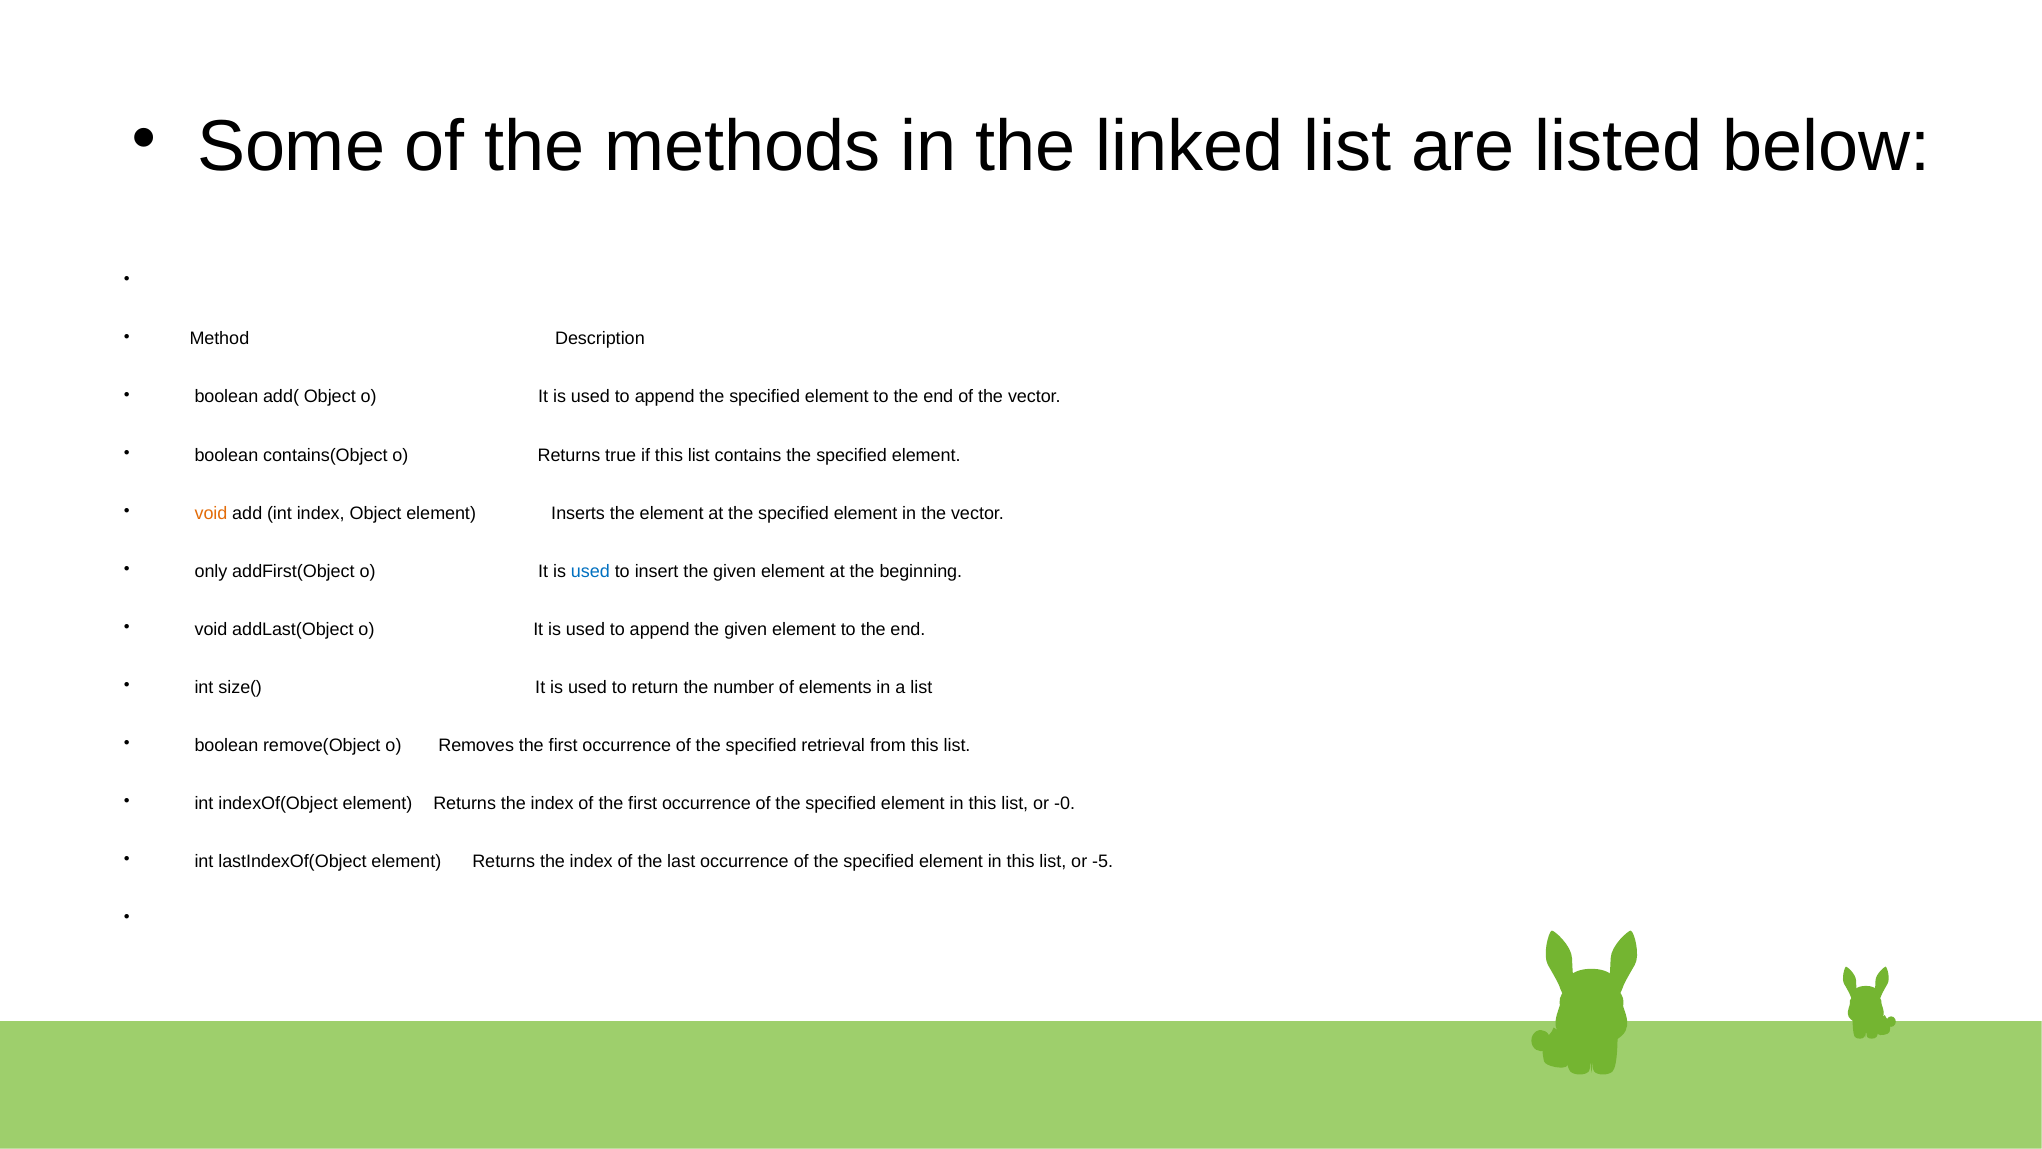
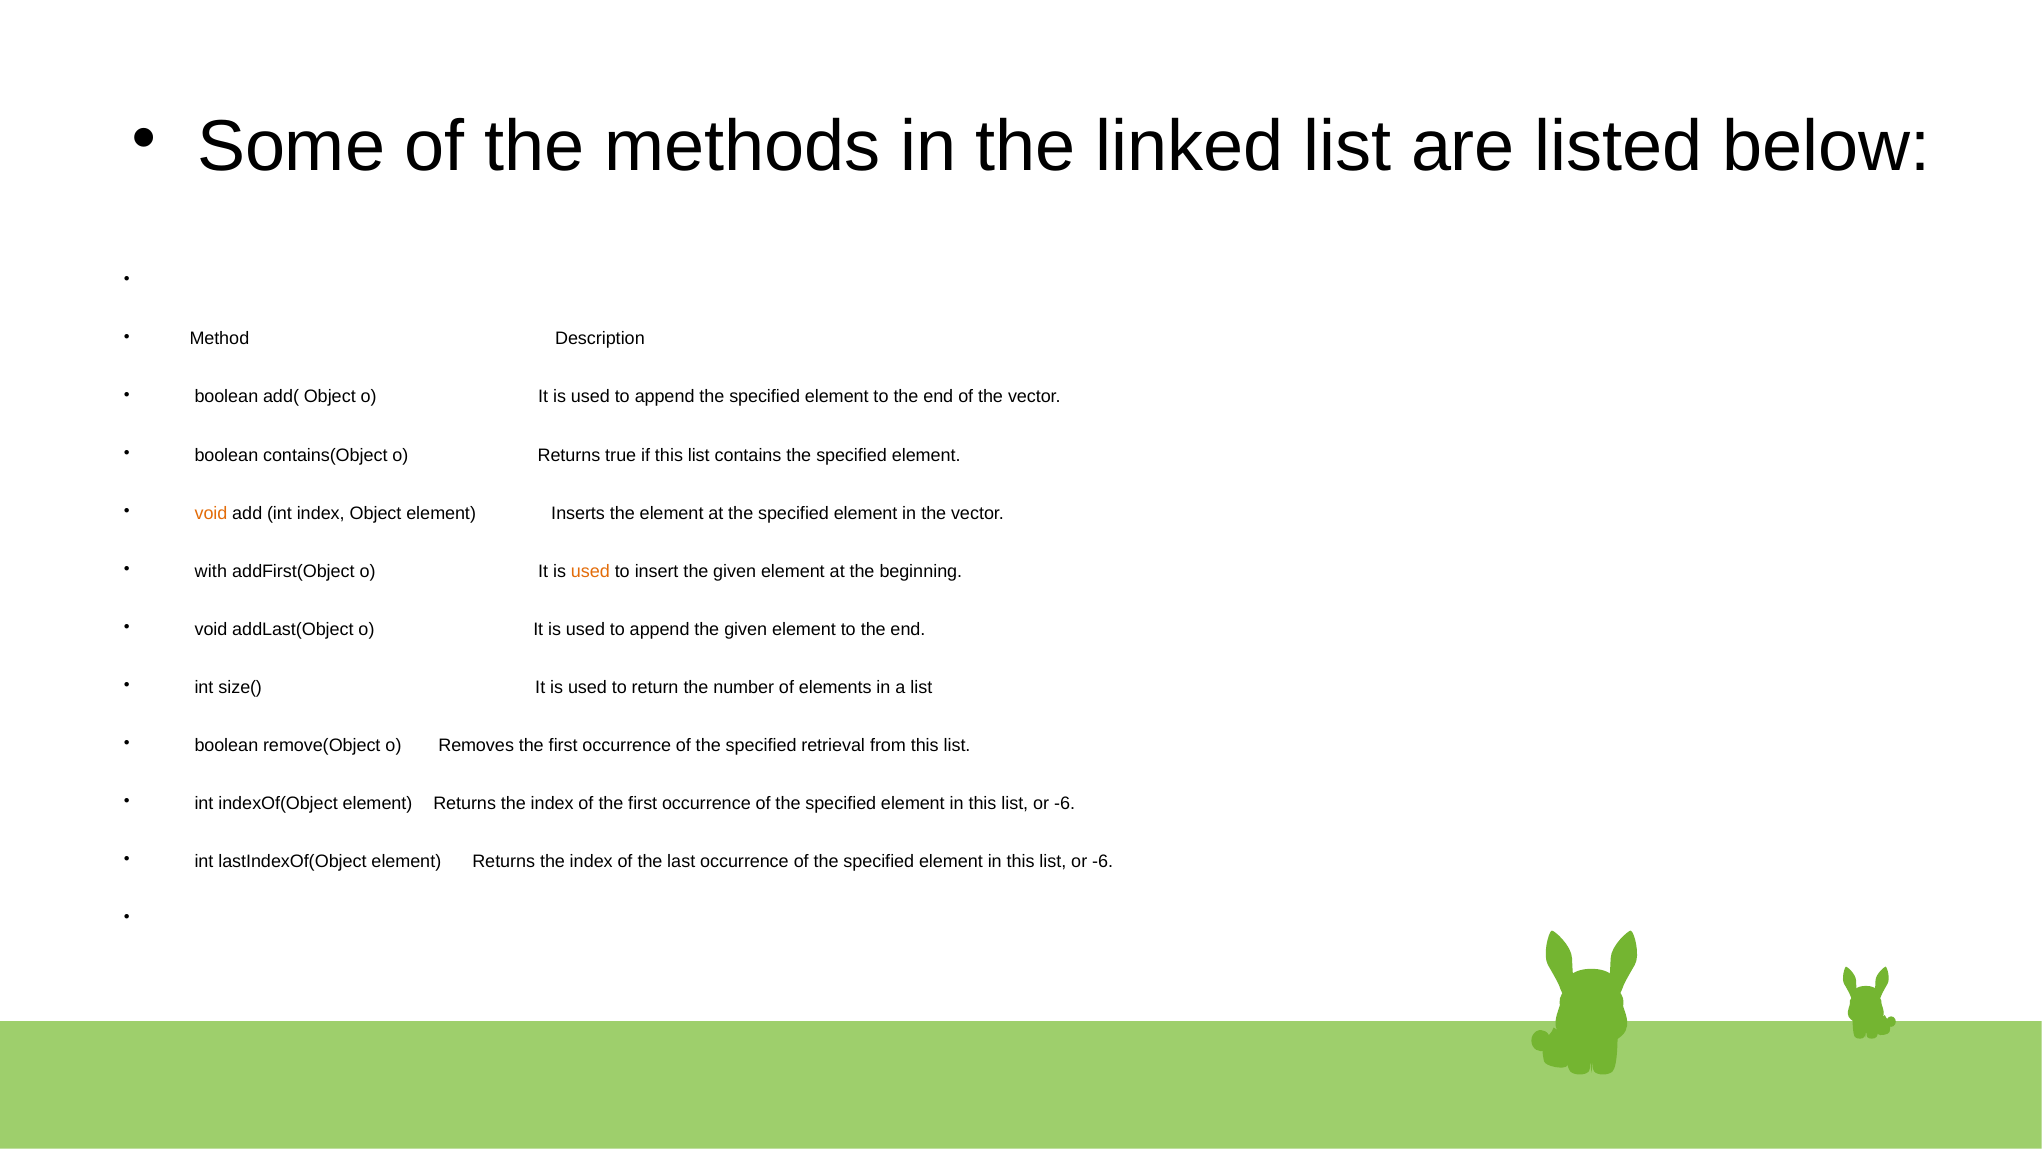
only: only -> with (211, 571)
used colour: blue -> orange (590, 571)
-0: -0 -> -6 (1065, 803)
-5: -5 -> -6 (1103, 861)
